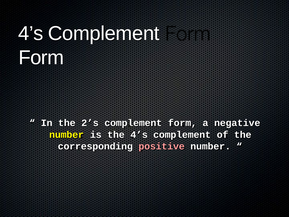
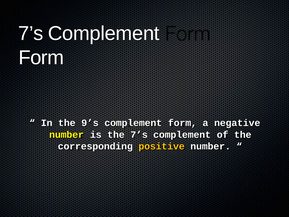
4’s: 4’s -> 7’s (31, 34)
2’s: 2’s -> 9’s (90, 123)
the 4’s: 4’s -> 7’s (139, 134)
positive colour: pink -> yellow (162, 146)
